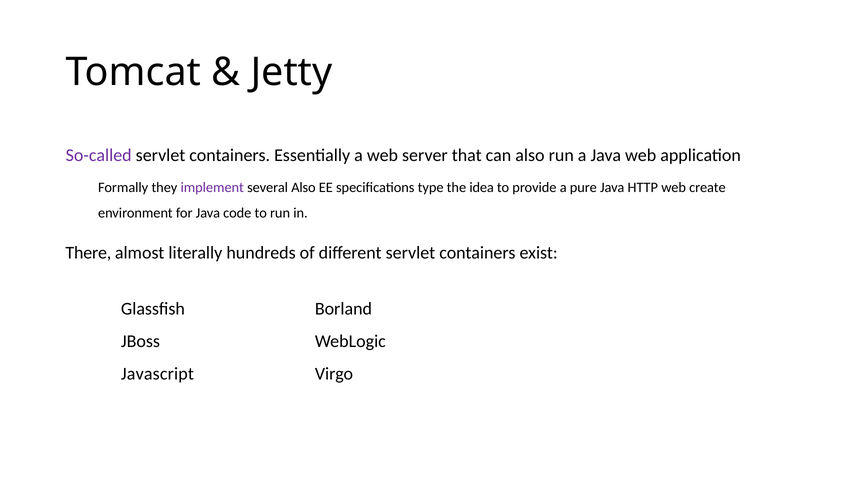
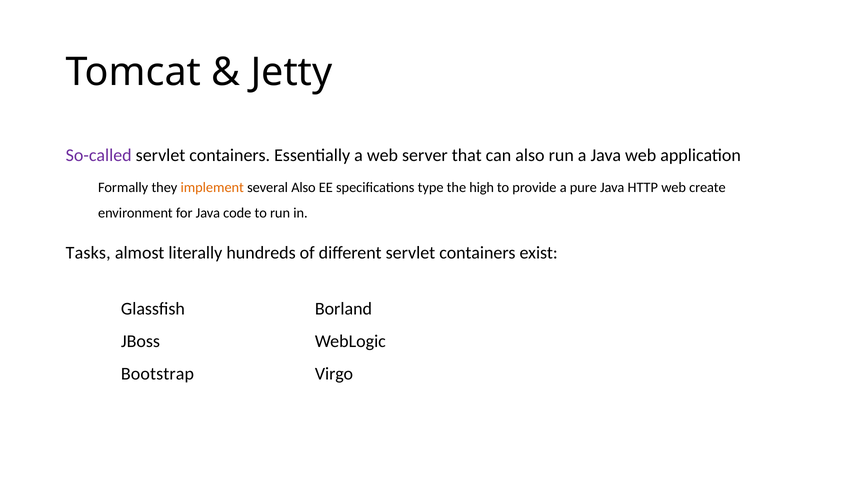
implement colour: purple -> orange (212, 187)
idea: idea -> high (482, 187)
There: There -> Tasks (88, 253)
Javascript: Javascript -> Bootstrap (157, 374)
